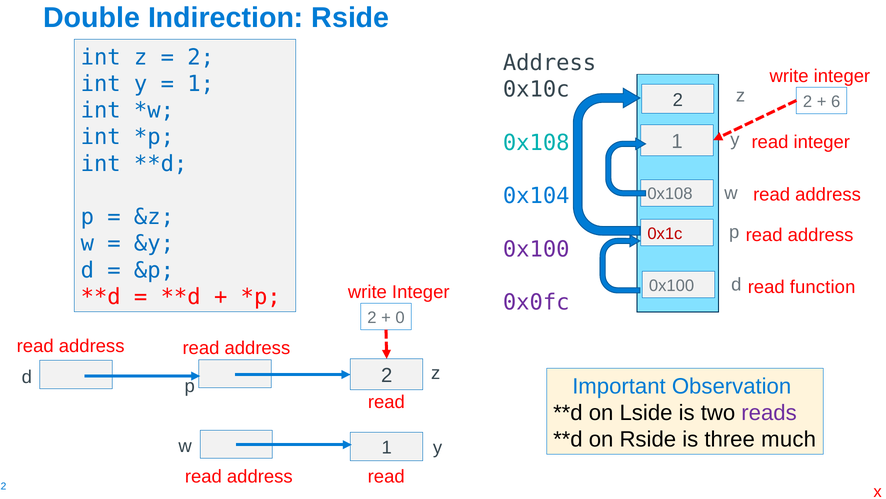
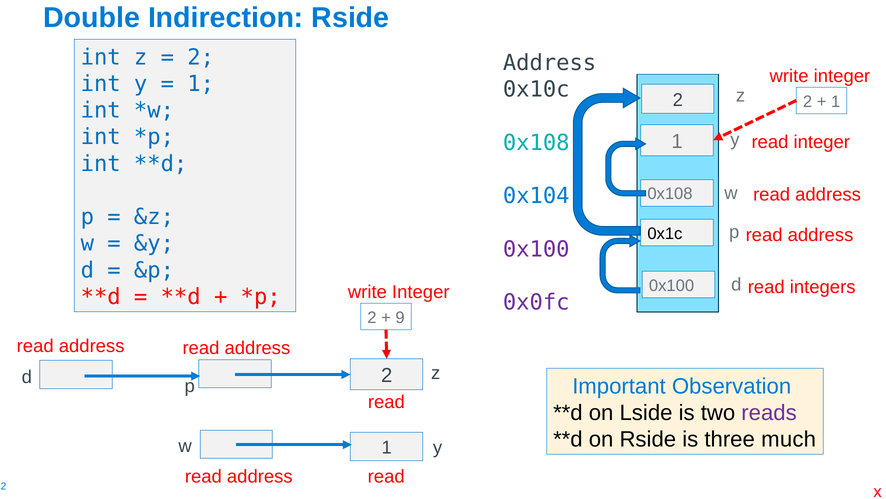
6: 6 -> 1 (836, 101)
0x1c colour: red -> black (665, 233)
function: function -> integers (823, 287)
0: 0 -> 9 (400, 317)
